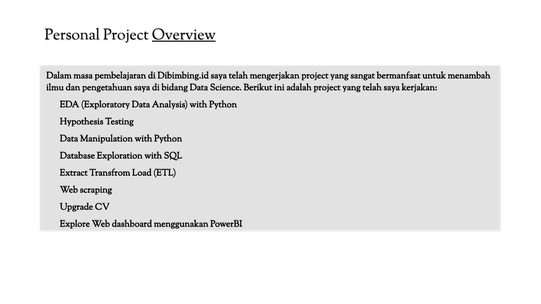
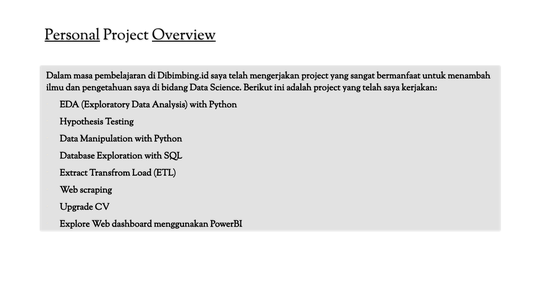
Personal underline: none -> present (72, 35)
